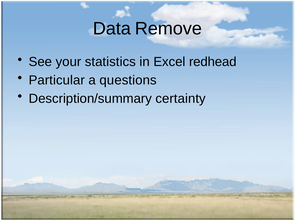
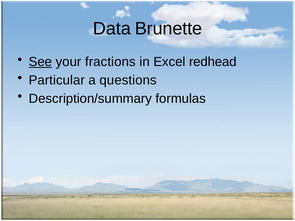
Remove: Remove -> Brunette (169, 29)
See underline: none -> present (40, 62)
statistics: statistics -> fractions (110, 62)
certainty: certainty -> formulas (181, 99)
